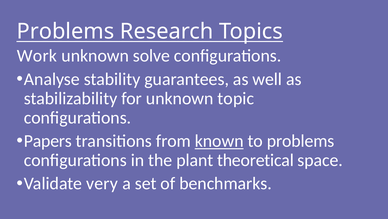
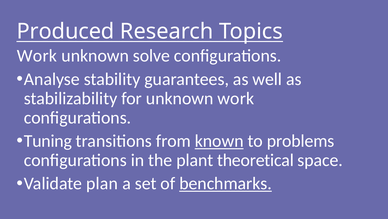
Problems: Problems -> Produced (66, 31)
unknown topic: topic -> work (236, 98)
Papers: Papers -> Tuning (48, 141)
very: very -> plan (102, 183)
benchmarks underline: none -> present (226, 183)
